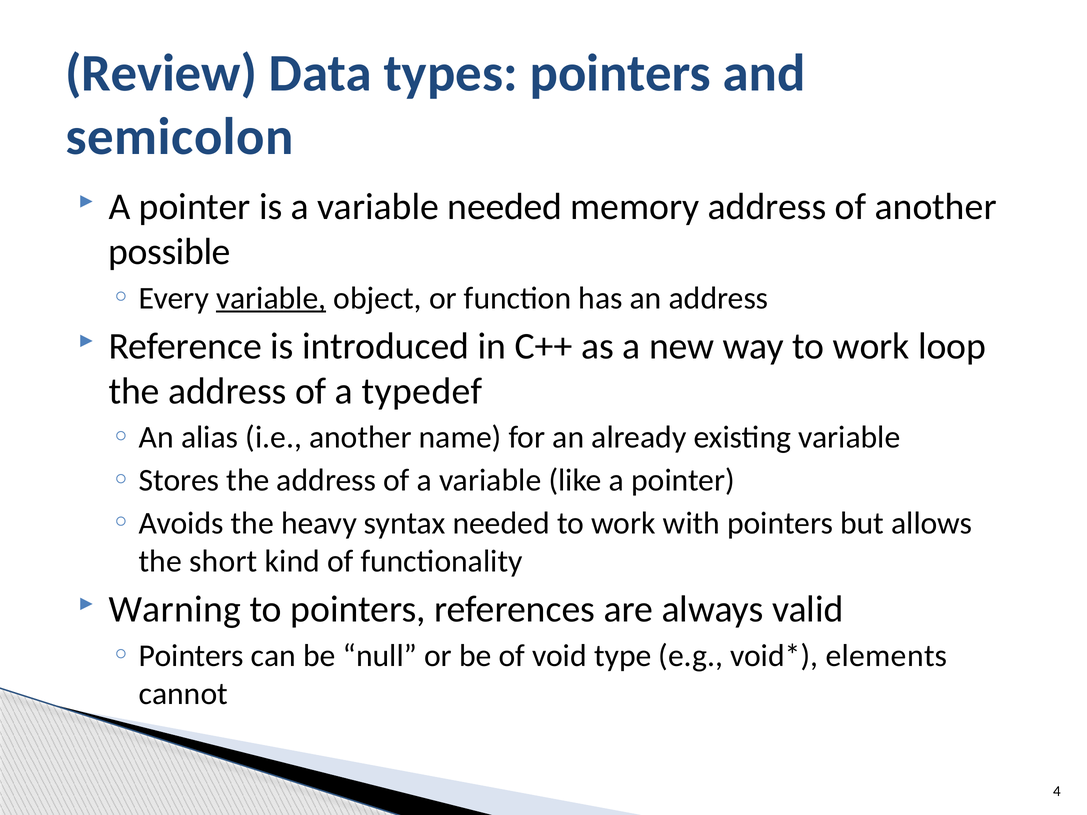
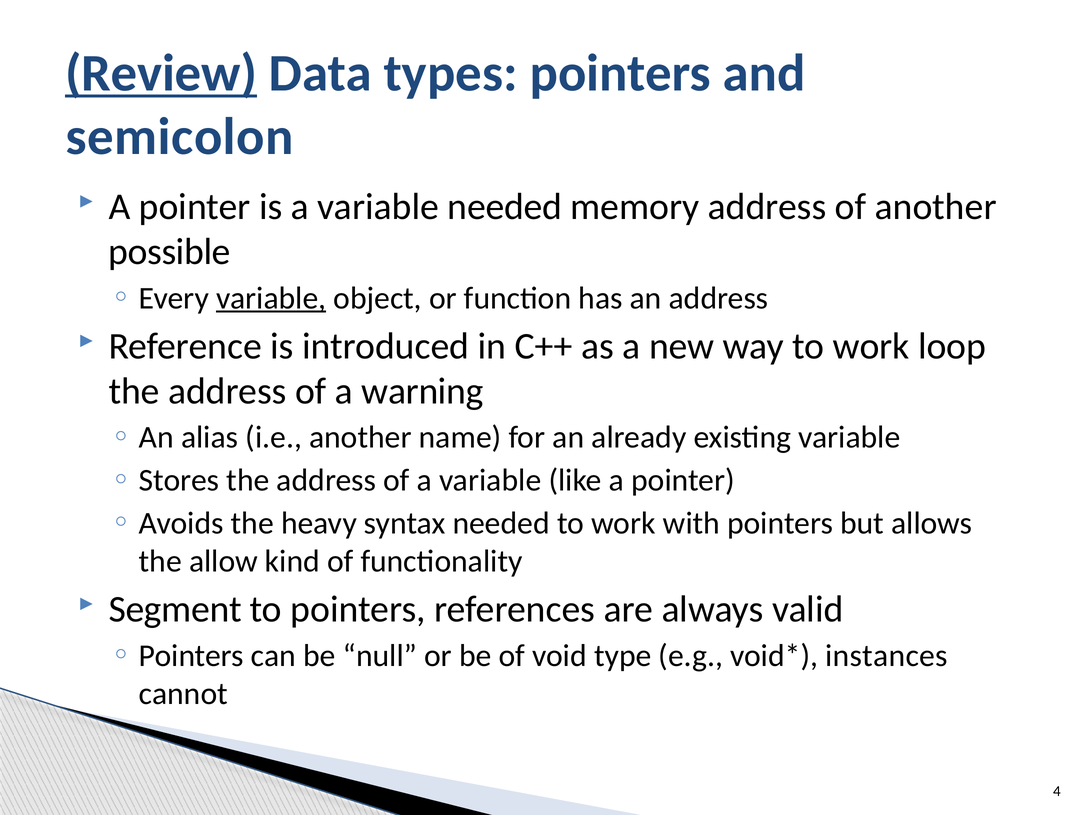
Review underline: none -> present (161, 73)
typedef: typedef -> warning (422, 392)
short: short -> allow (223, 562)
Warning: Warning -> Segment (175, 610)
elements: elements -> instances (887, 656)
